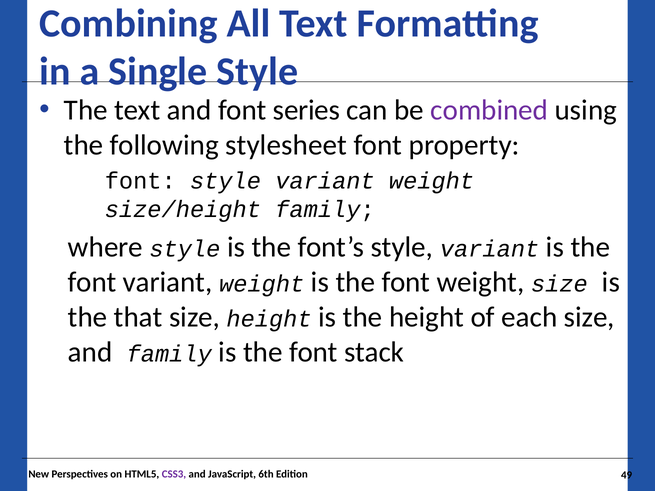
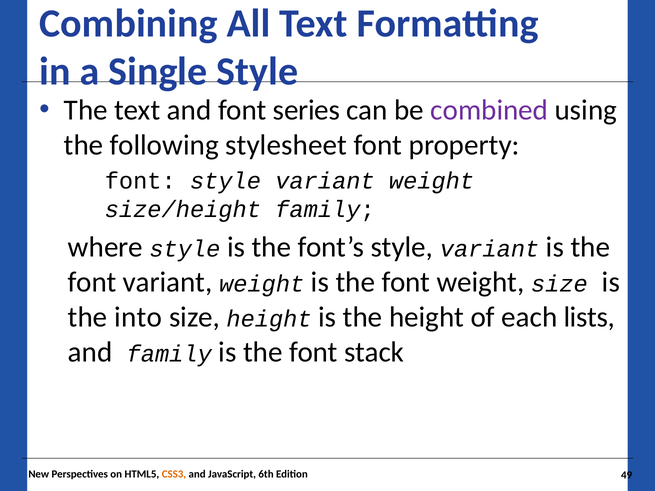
that: that -> into (138, 317)
each size: size -> lists (589, 317)
CSS3 colour: purple -> orange (174, 474)
